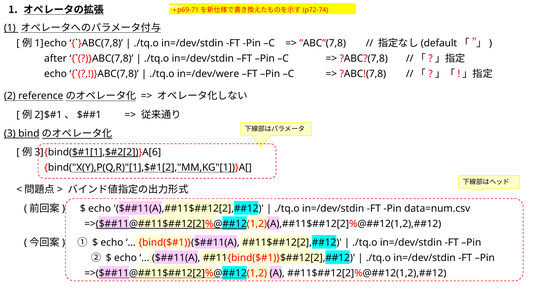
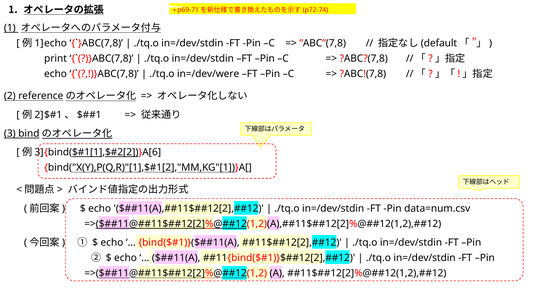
after: after -> print (56, 59)
